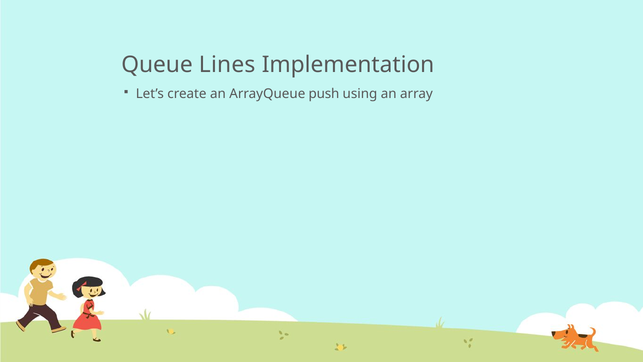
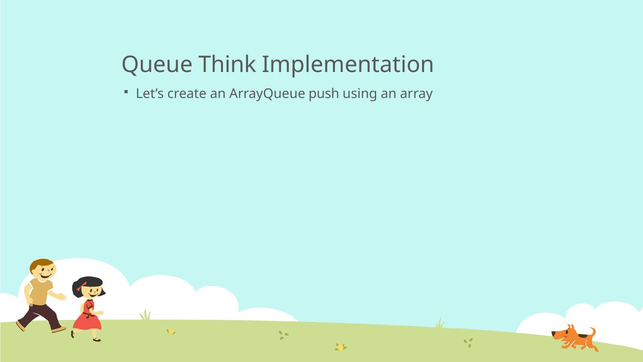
Lines: Lines -> Think (227, 65)
